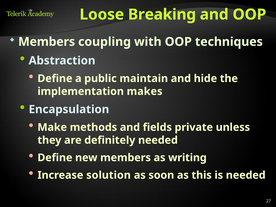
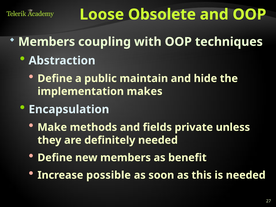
Breaking: Breaking -> Obsolete (162, 14)
writing: writing -> benefit (187, 158)
solution: solution -> possible (109, 175)
